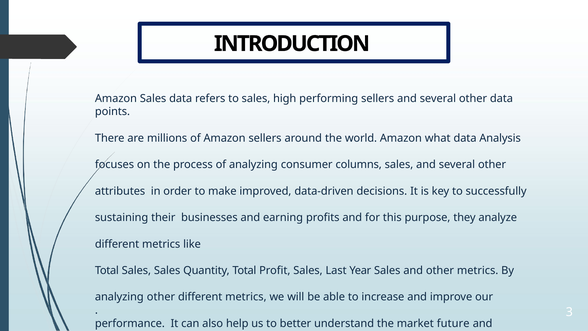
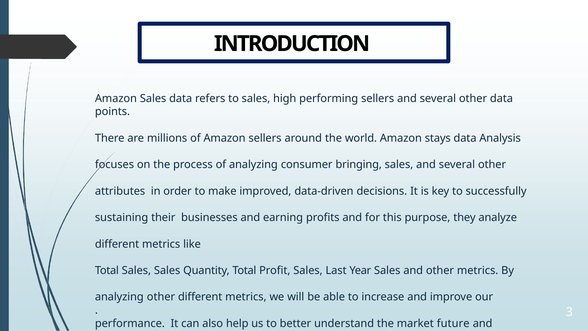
Amazon what: what -> stays (438, 138)
columns: columns -> bringing (359, 164)
